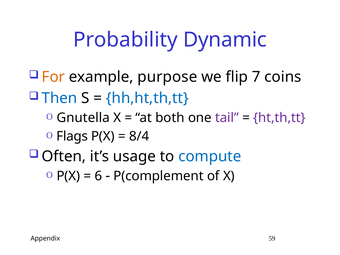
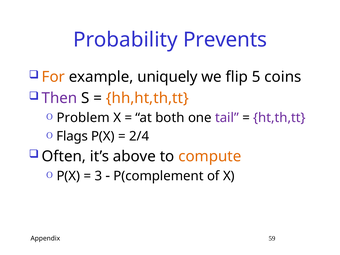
Dynamic: Dynamic -> Prevents (225, 40)
purpose: purpose -> uniquely (167, 77)
7: 7 -> 5 (256, 77)
Then colour: blue -> purple (59, 98)
hh,ht,th,tt colour: blue -> orange (147, 98)
Gnutella: Gnutella -> Problem (83, 118)
8/4: 8/4 -> 2/4 (139, 136)
usage: usage -> above (134, 156)
compute colour: blue -> orange (210, 156)
6: 6 -> 3 (98, 176)
